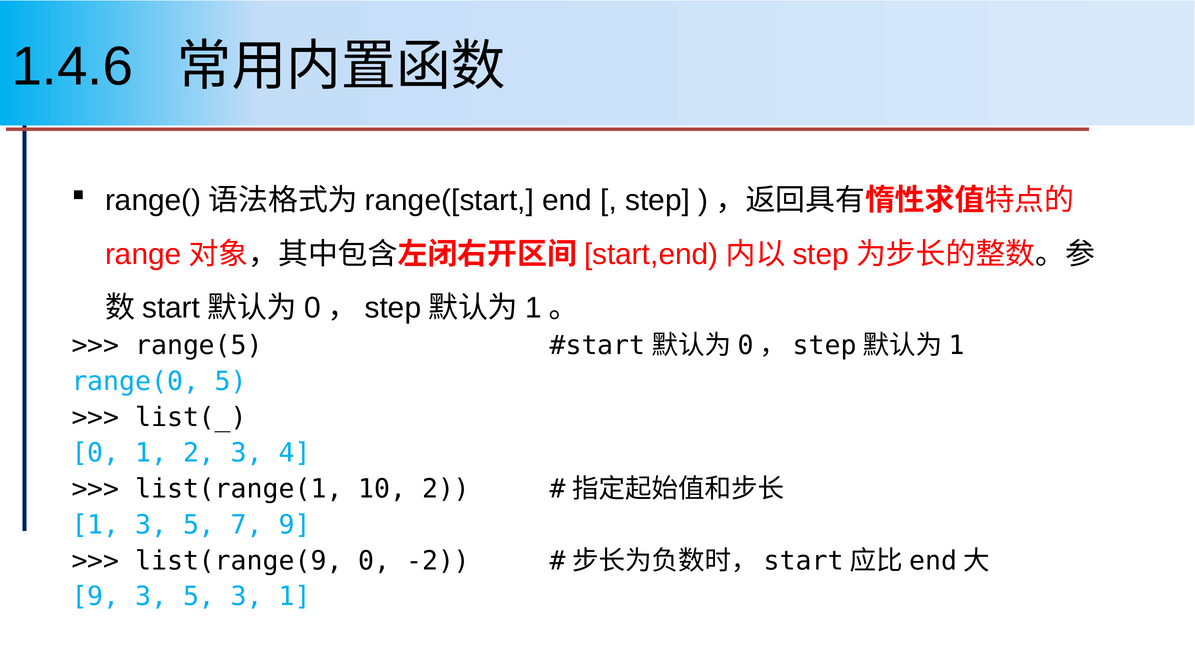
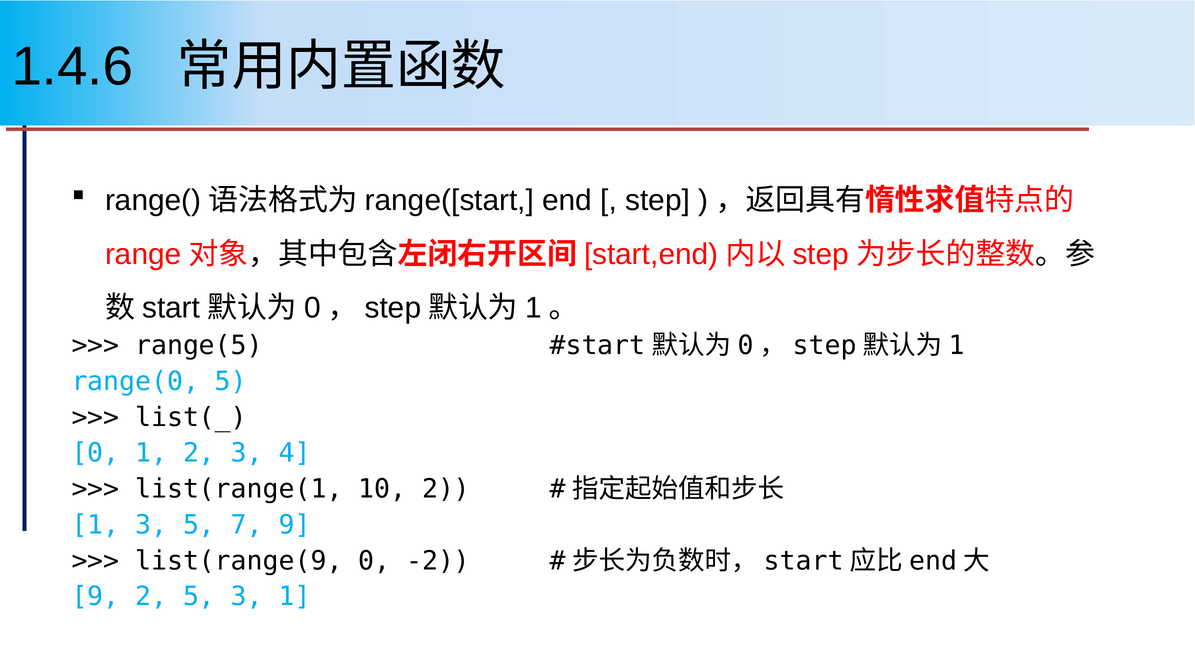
9 3: 3 -> 2 (151, 597)
